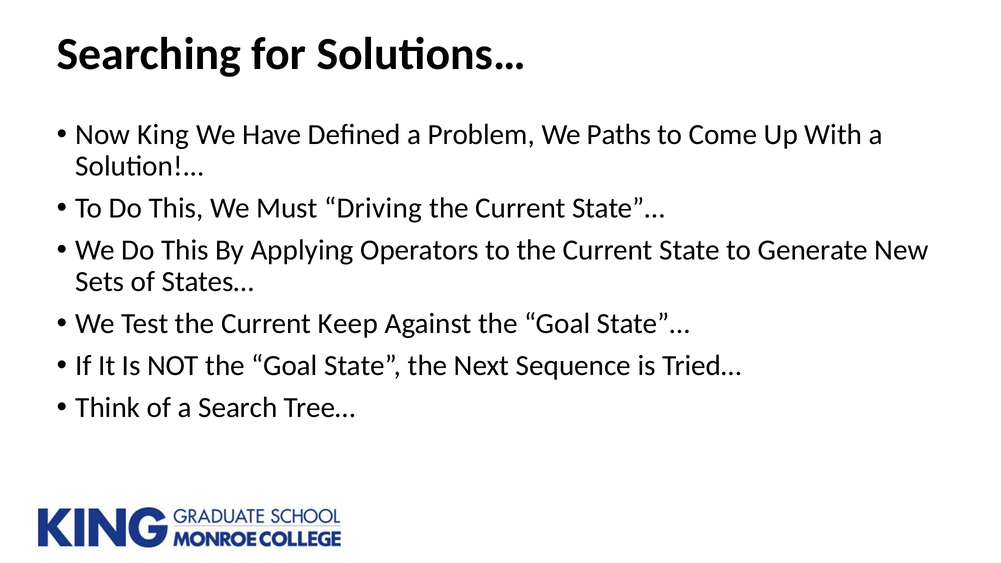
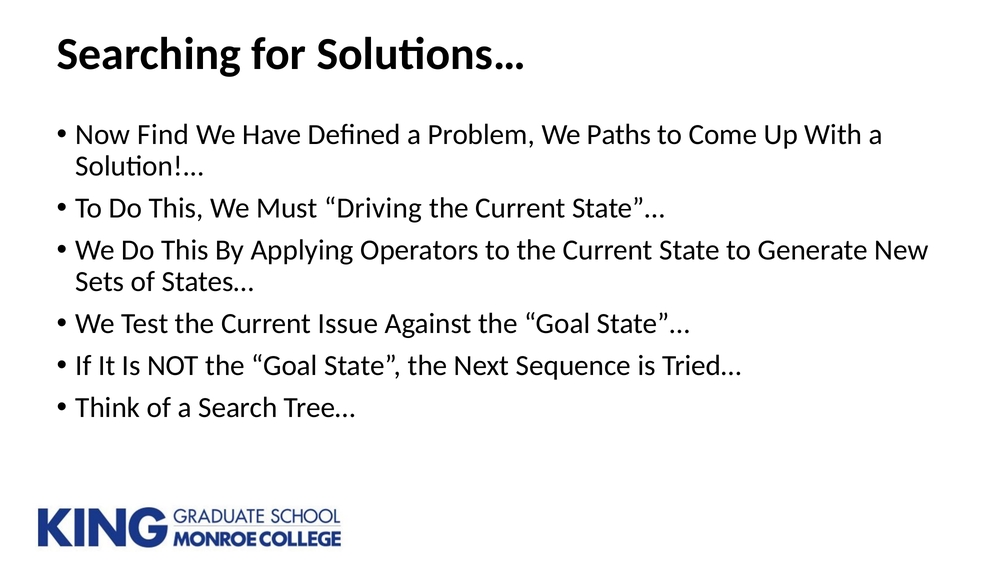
King: King -> Find (163, 135)
Keep: Keep -> Issue (348, 324)
